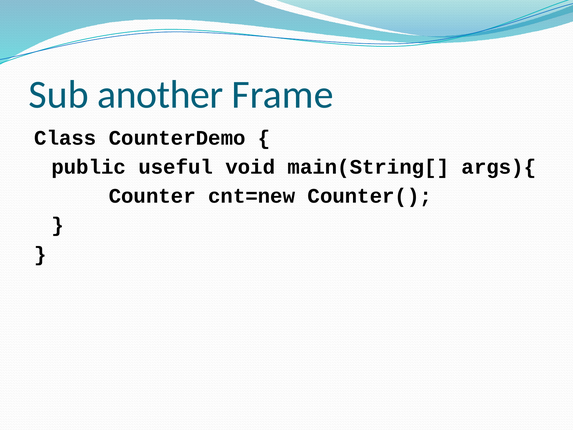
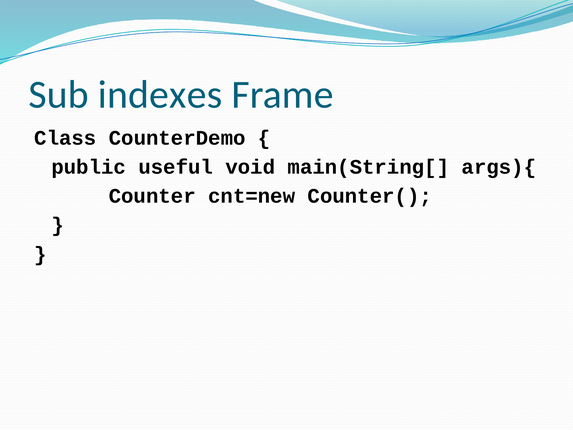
another: another -> indexes (160, 95)
